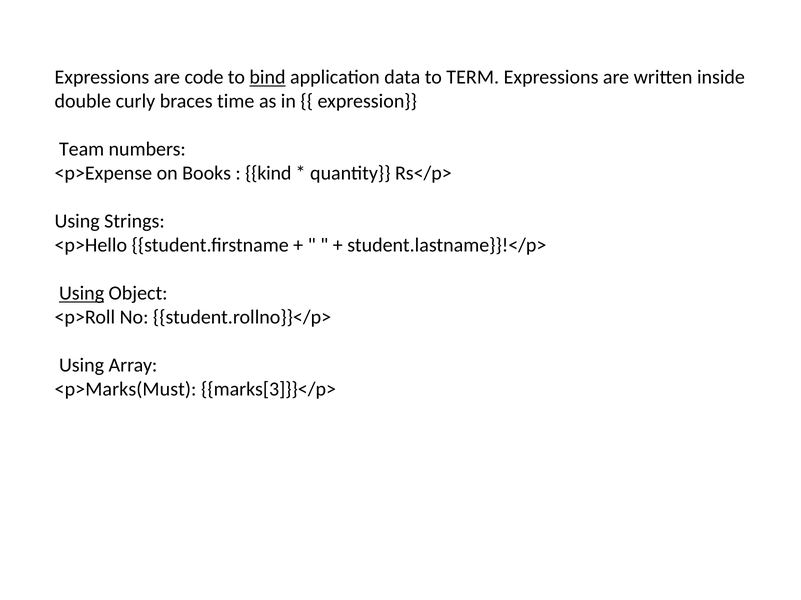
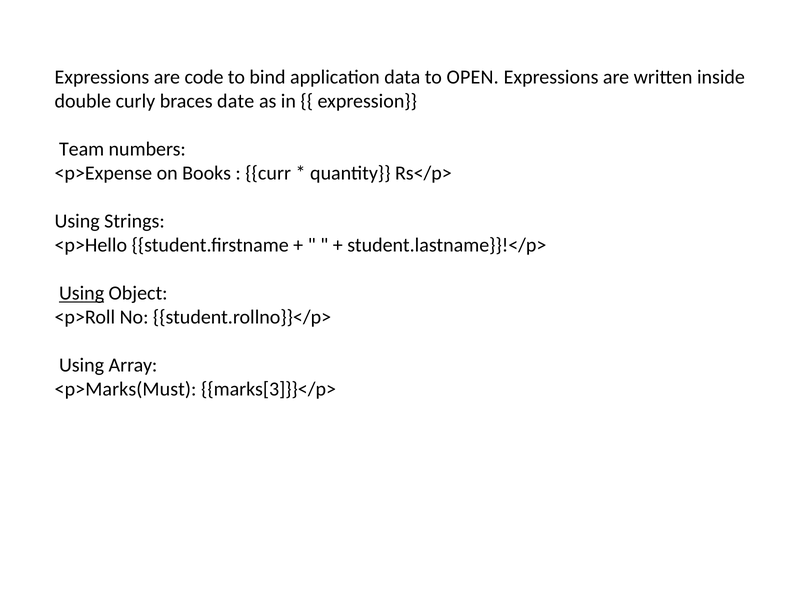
bind underline: present -> none (268, 77)
TERM: TERM -> OPEN (473, 77)
time: time -> date (236, 101)
kind: kind -> curr (268, 174)
